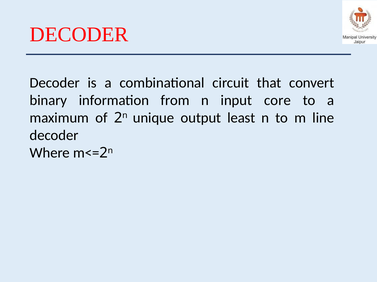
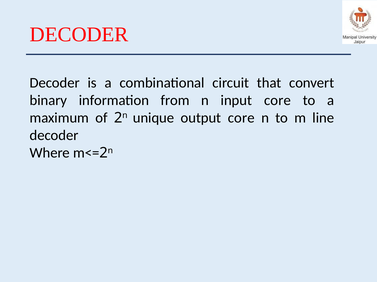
output least: least -> core (241, 118)
